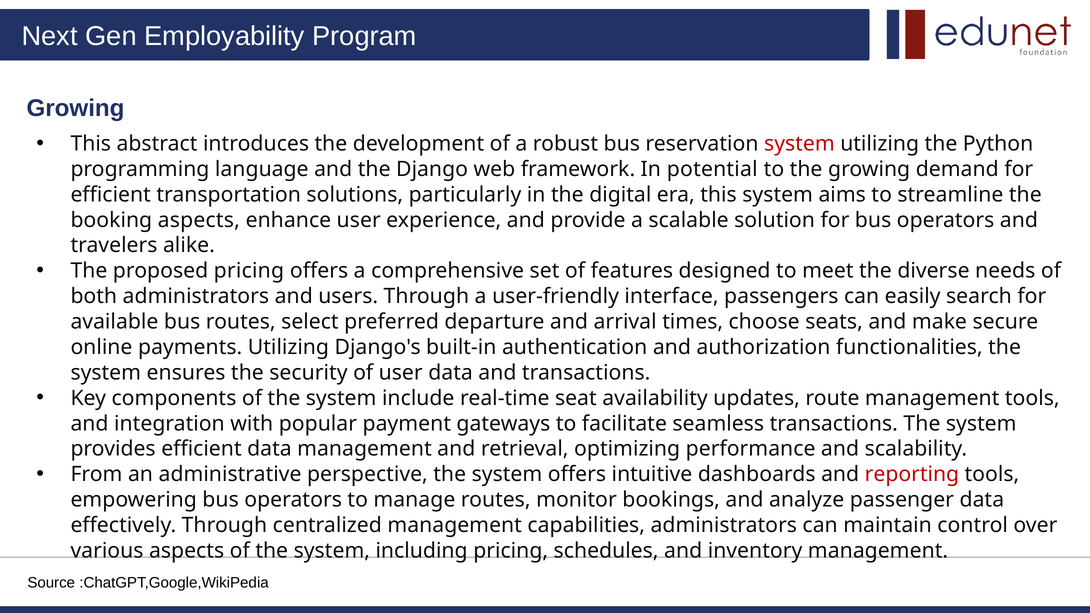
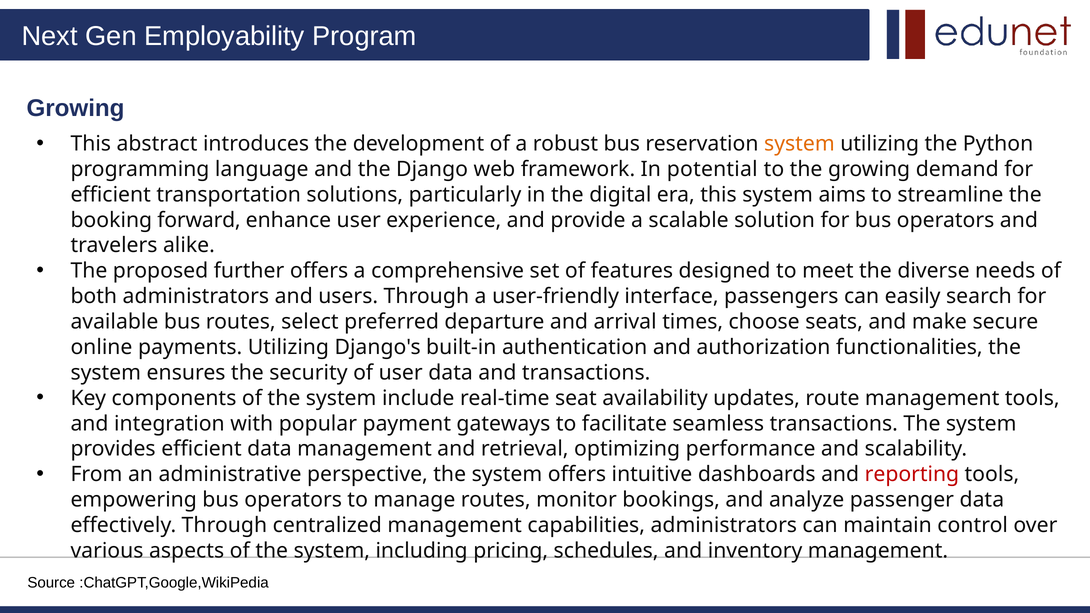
system colour: red -> orange (799, 144)
booking aspects: aspects -> forward (199, 220)
proposed pricing: pricing -> further (249, 271)
